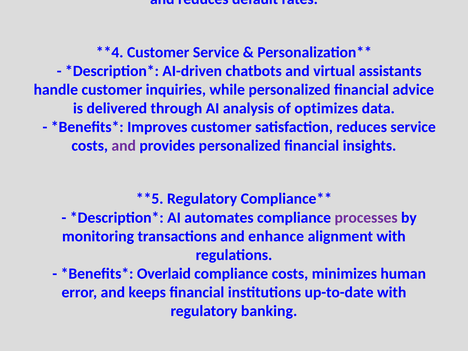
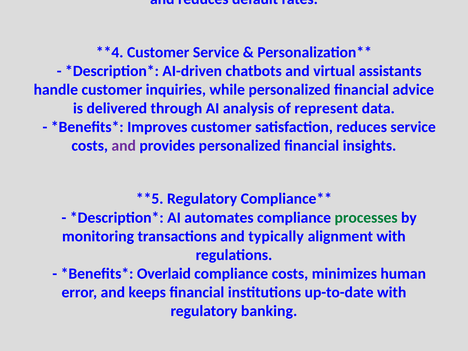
of optimizes: optimizes -> represent (326, 108)
processes colour: purple -> green (366, 218)
enhance: enhance -> typically (276, 236)
